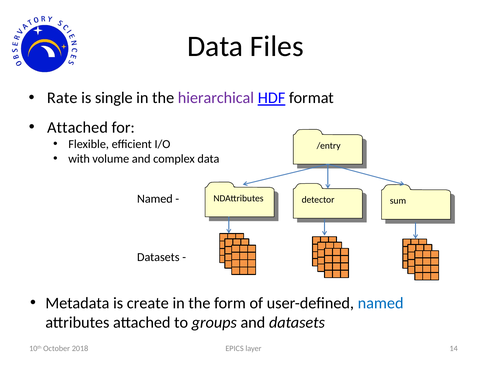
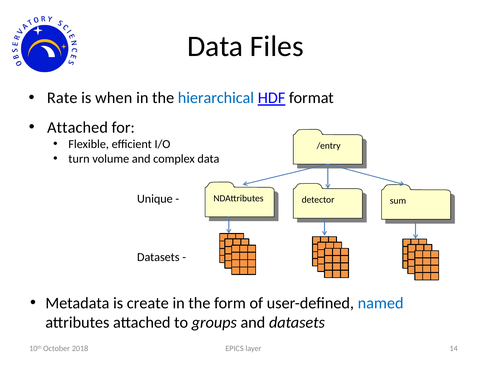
single: single -> when (114, 98)
hierarchical colour: purple -> blue (216, 98)
with: with -> turn (79, 159)
Named: Named -> Unique (155, 199)
